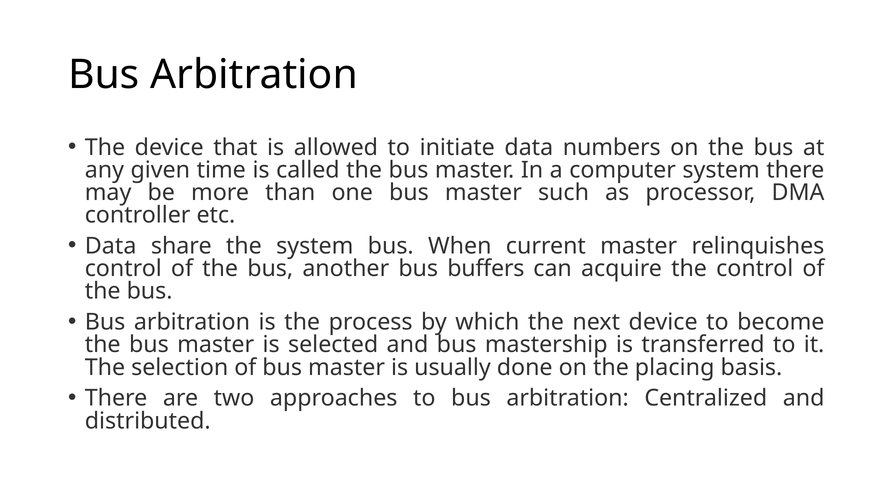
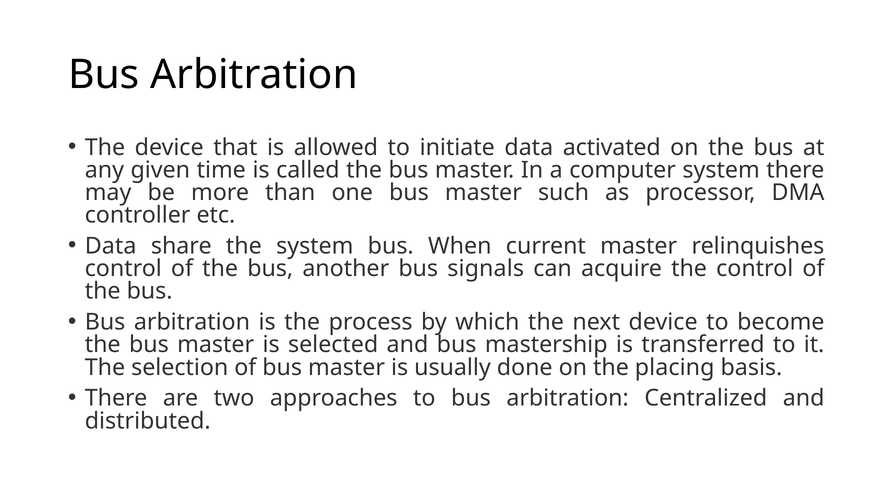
numbers: numbers -> activated (612, 147)
buffers: buffers -> signals (486, 269)
